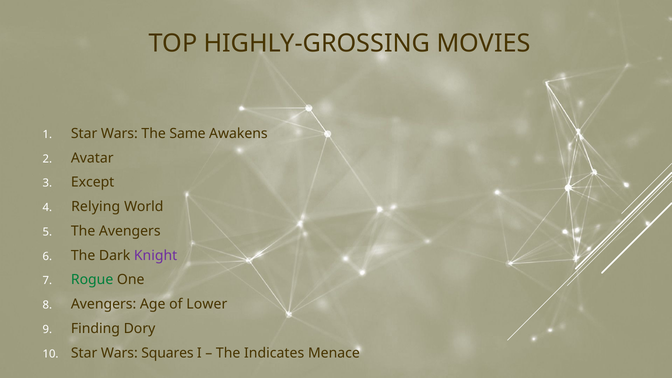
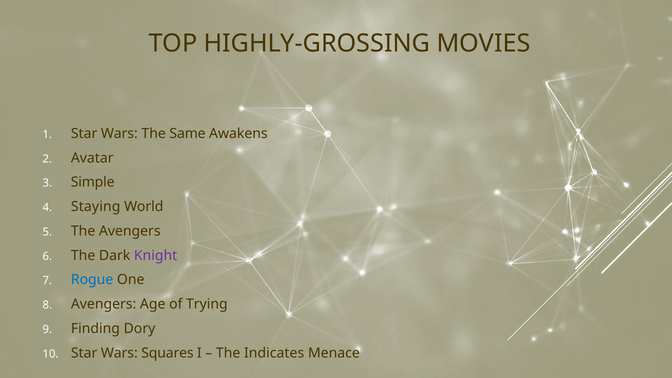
Except: Except -> Simple (93, 182)
Relying: Relying -> Staying (96, 207)
Rogue colour: green -> blue (92, 280)
Lower: Lower -> Trying (207, 304)
